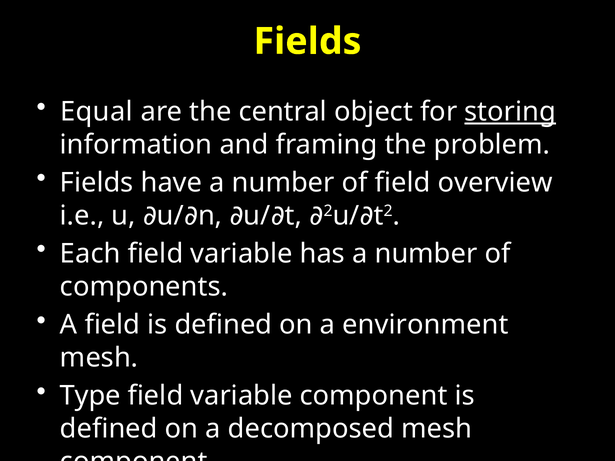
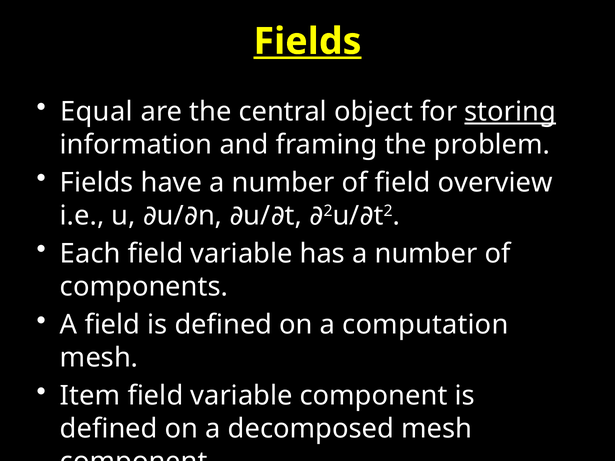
Fields underline: none -> present (307, 41)
environment: environment -> computation (425, 325)
Type: Type -> Item (90, 396)
